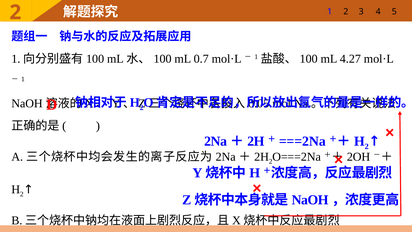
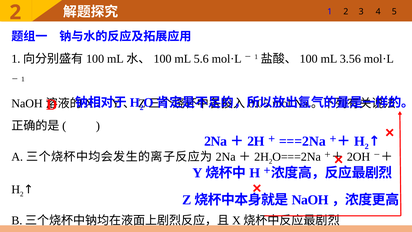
0.7: 0.7 -> 5.6 (201, 59)
4.27: 4.27 -> 3.56 (350, 59)
